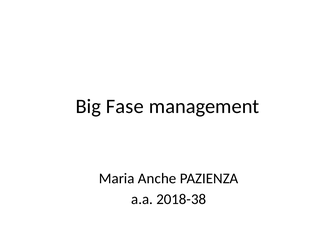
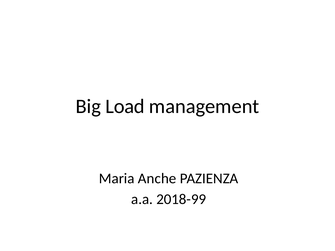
Fase: Fase -> Load (125, 106)
2018-38: 2018-38 -> 2018-99 (181, 199)
